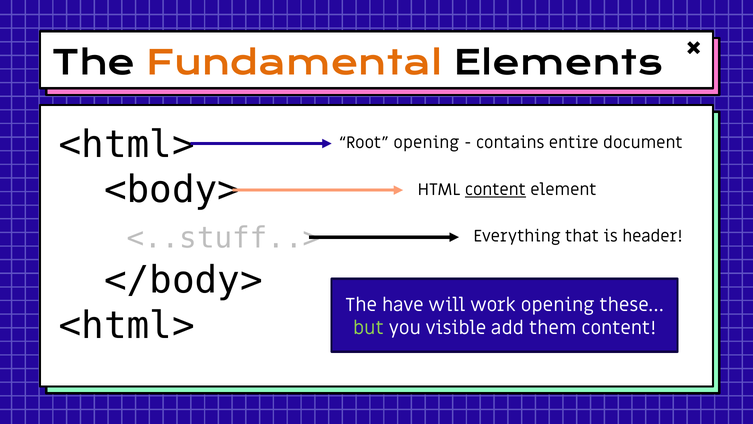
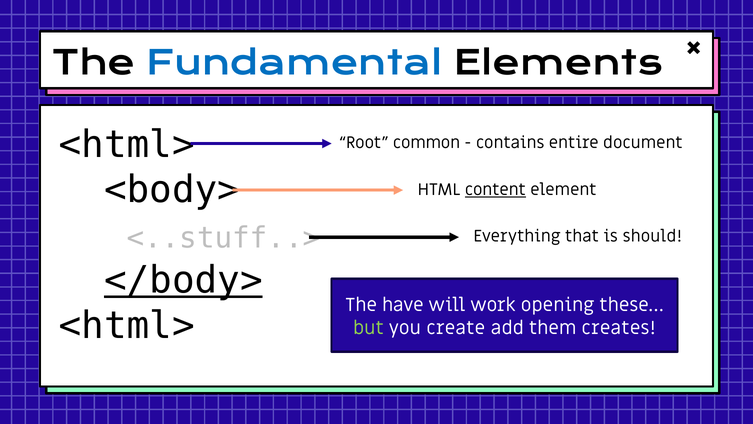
Fundamental colour: orange -> blue (294, 64)
Root opening: opening -> common (427, 143)
header: header -> should (652, 236)
</body> underline: none -> present (183, 280)
visible: visible -> create (456, 328)
them content: content -> creates (619, 328)
